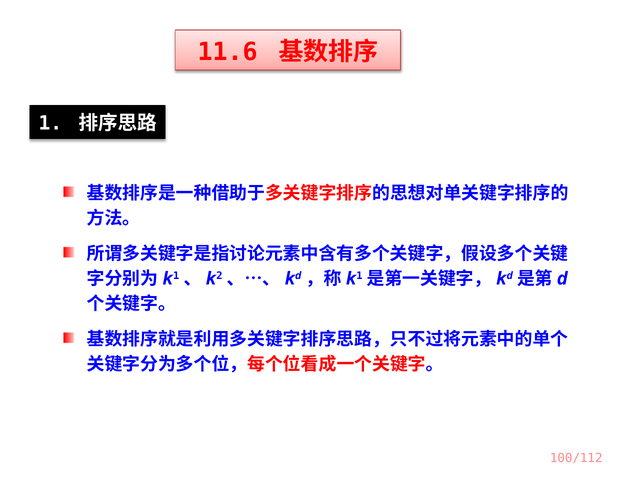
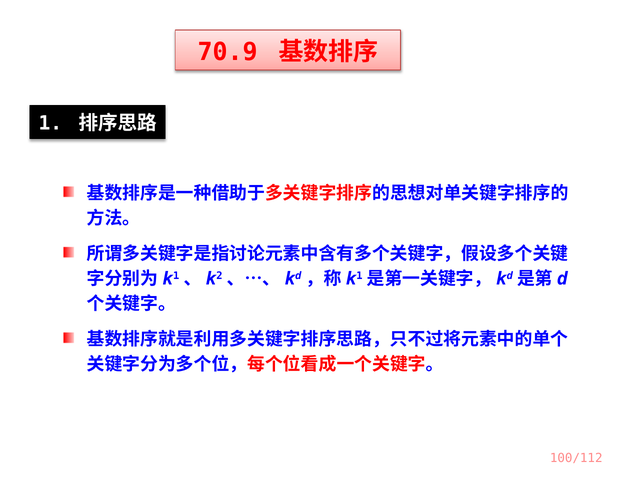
11.6: 11.6 -> 70.9 (228, 52)
